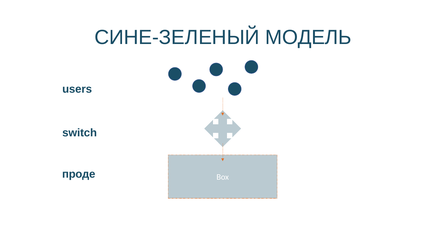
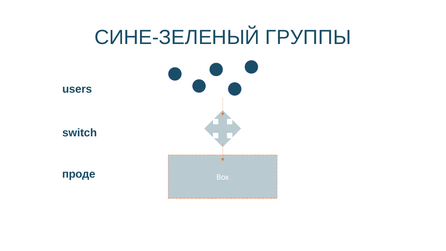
МОДЕЛЬ: МОДЕЛЬ -> ГРУППЫ (308, 37)
